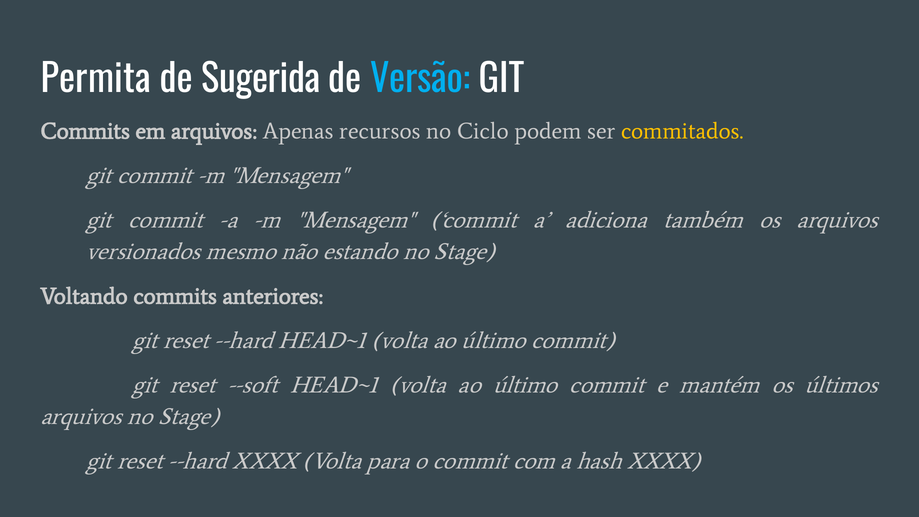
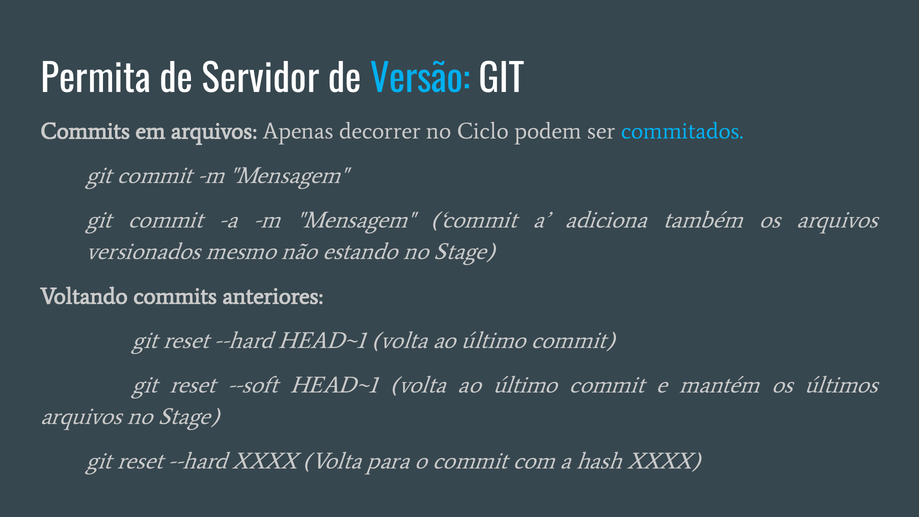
Sugerida: Sugerida -> Servidor (261, 80)
recursos: recursos -> decorrer (380, 131)
commitados colour: yellow -> light blue (682, 131)
